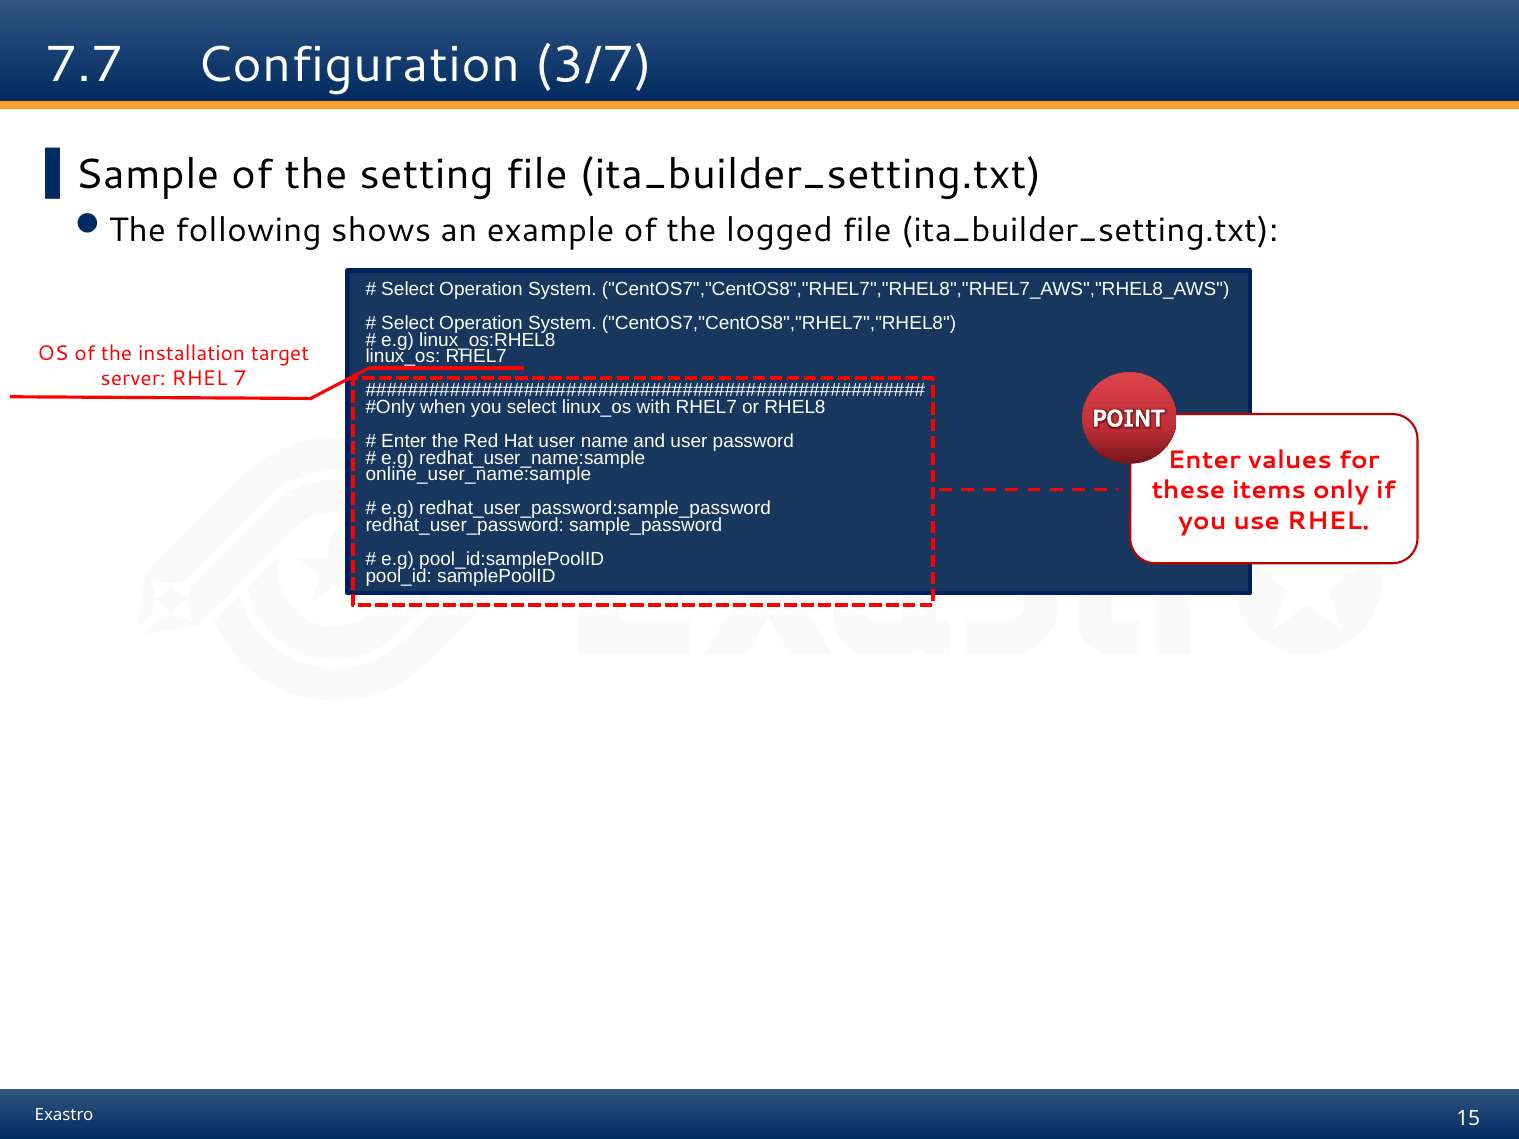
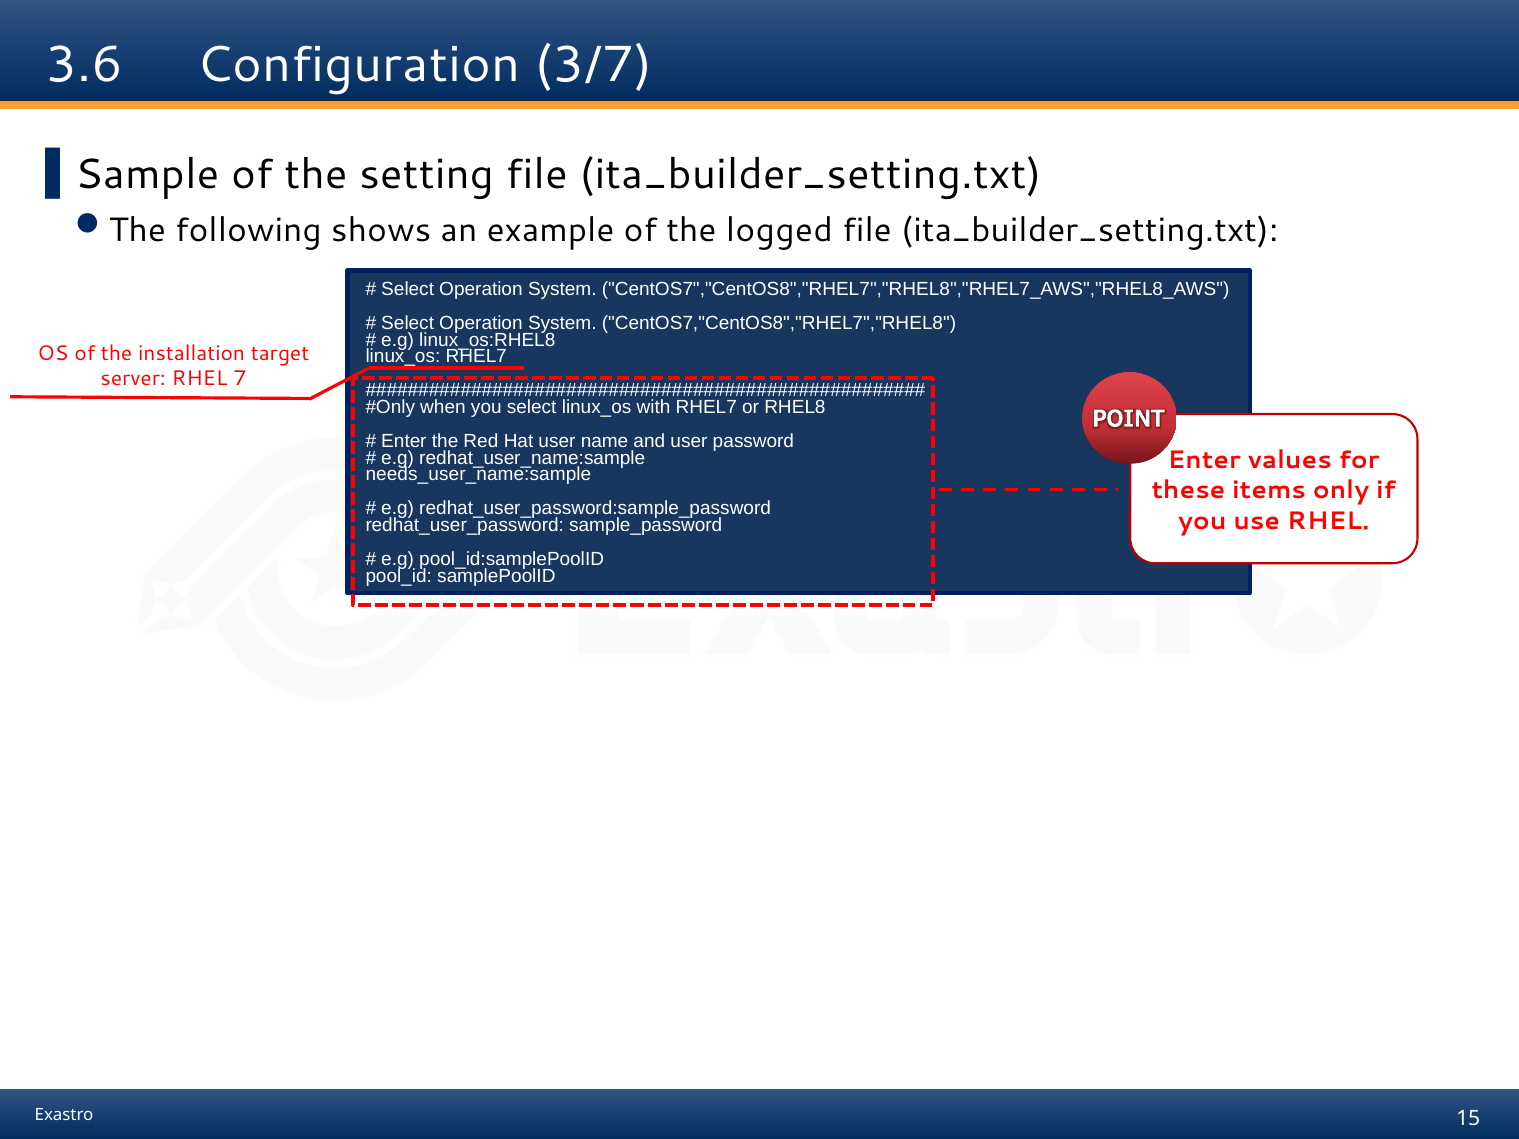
7.7: 7.7 -> 3.6 (84, 64)
online_user_name:sample: online_user_name:sample -> needs_user_name:sample (478, 475)
